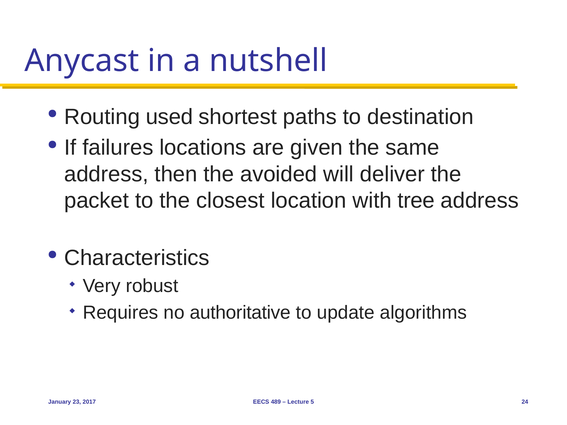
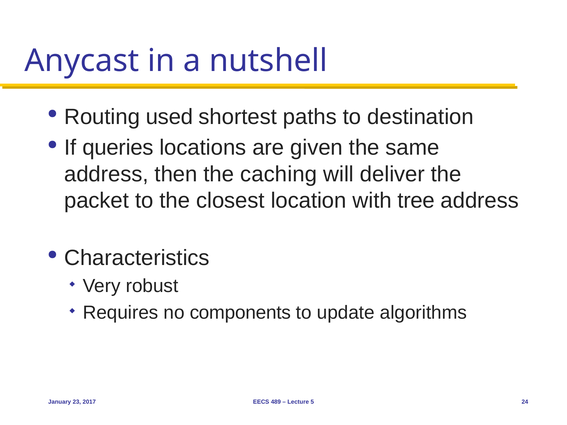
failures: failures -> queries (118, 148)
avoided: avoided -> caching (279, 174)
authoritative: authoritative -> components (240, 313)
